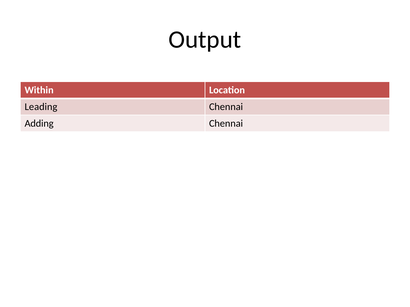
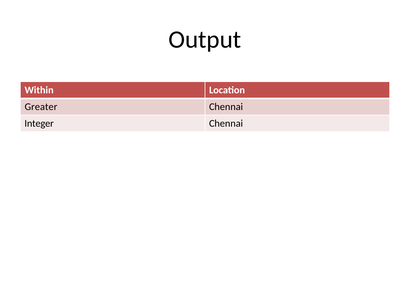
Leading: Leading -> Greater (41, 107)
Adding: Adding -> Integer (39, 124)
